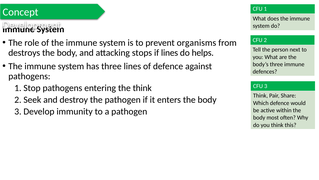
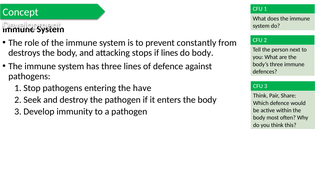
organisms: organisms -> constantly (197, 43)
do helps: helps -> body (203, 53)
the think: think -> have (142, 88)
